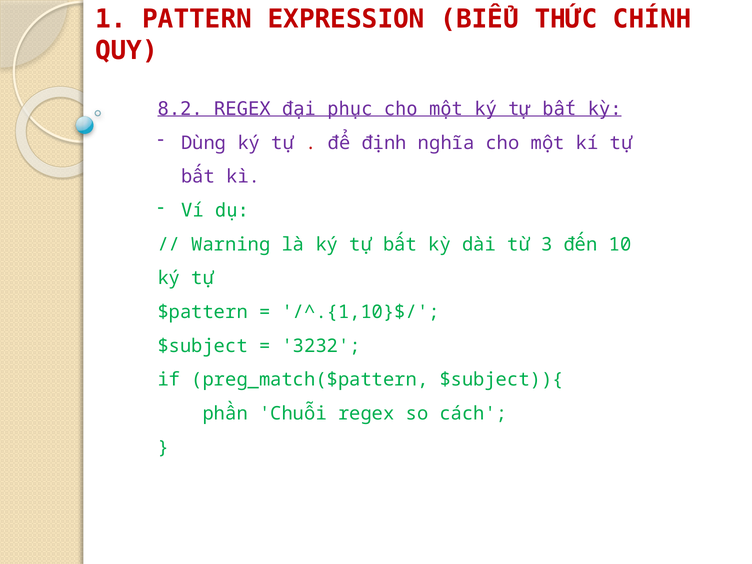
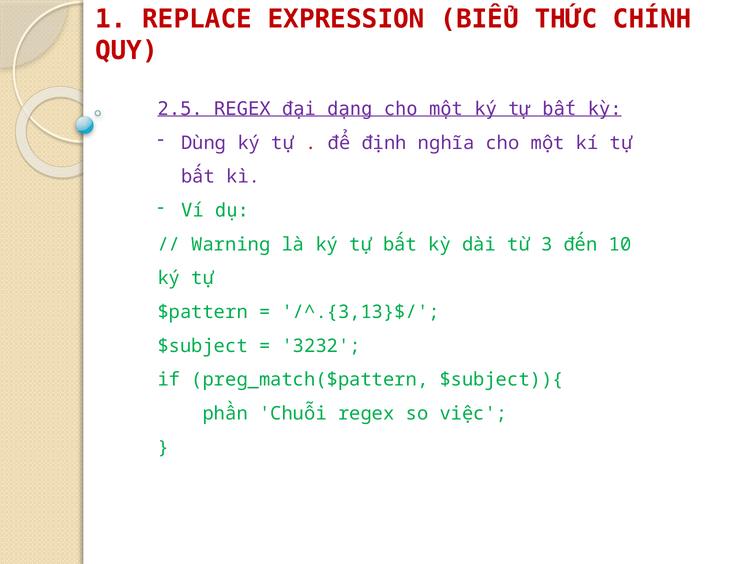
PATTERN: PATTERN -> REPLACE (197, 19)
8.2: 8.2 -> 2.5 (180, 109)
phục: phục -> dạng (350, 109)
/^.{1,10}$/: /^.{1,10}$/ -> /^.{3,13}$/ (361, 312)
cách: cách -> việc (473, 414)
